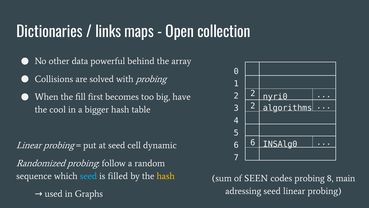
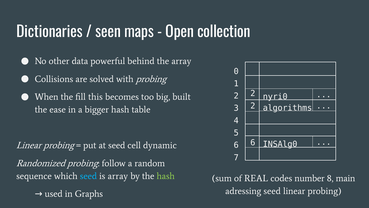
links: links -> seen (108, 32)
first: first -> this (95, 97)
have: have -> built (182, 97)
cool: cool -> ease (58, 109)
is filled: filled -> array (118, 176)
hash colour: yellow -> light green (166, 176)
SEEN: SEEN -> REAL (256, 178)
codes probing: probing -> number (310, 178)
